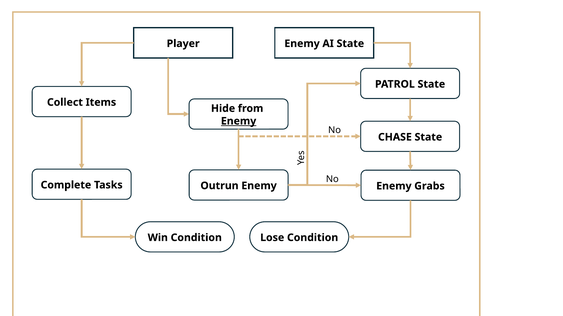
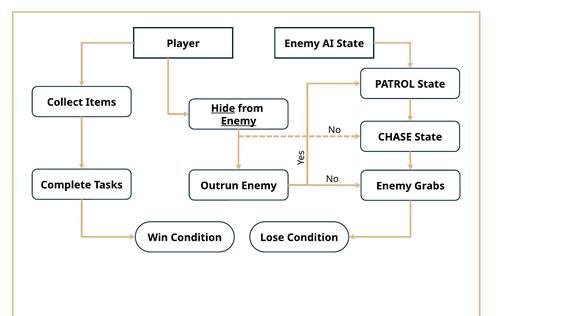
Hide underline: none -> present (223, 109)
